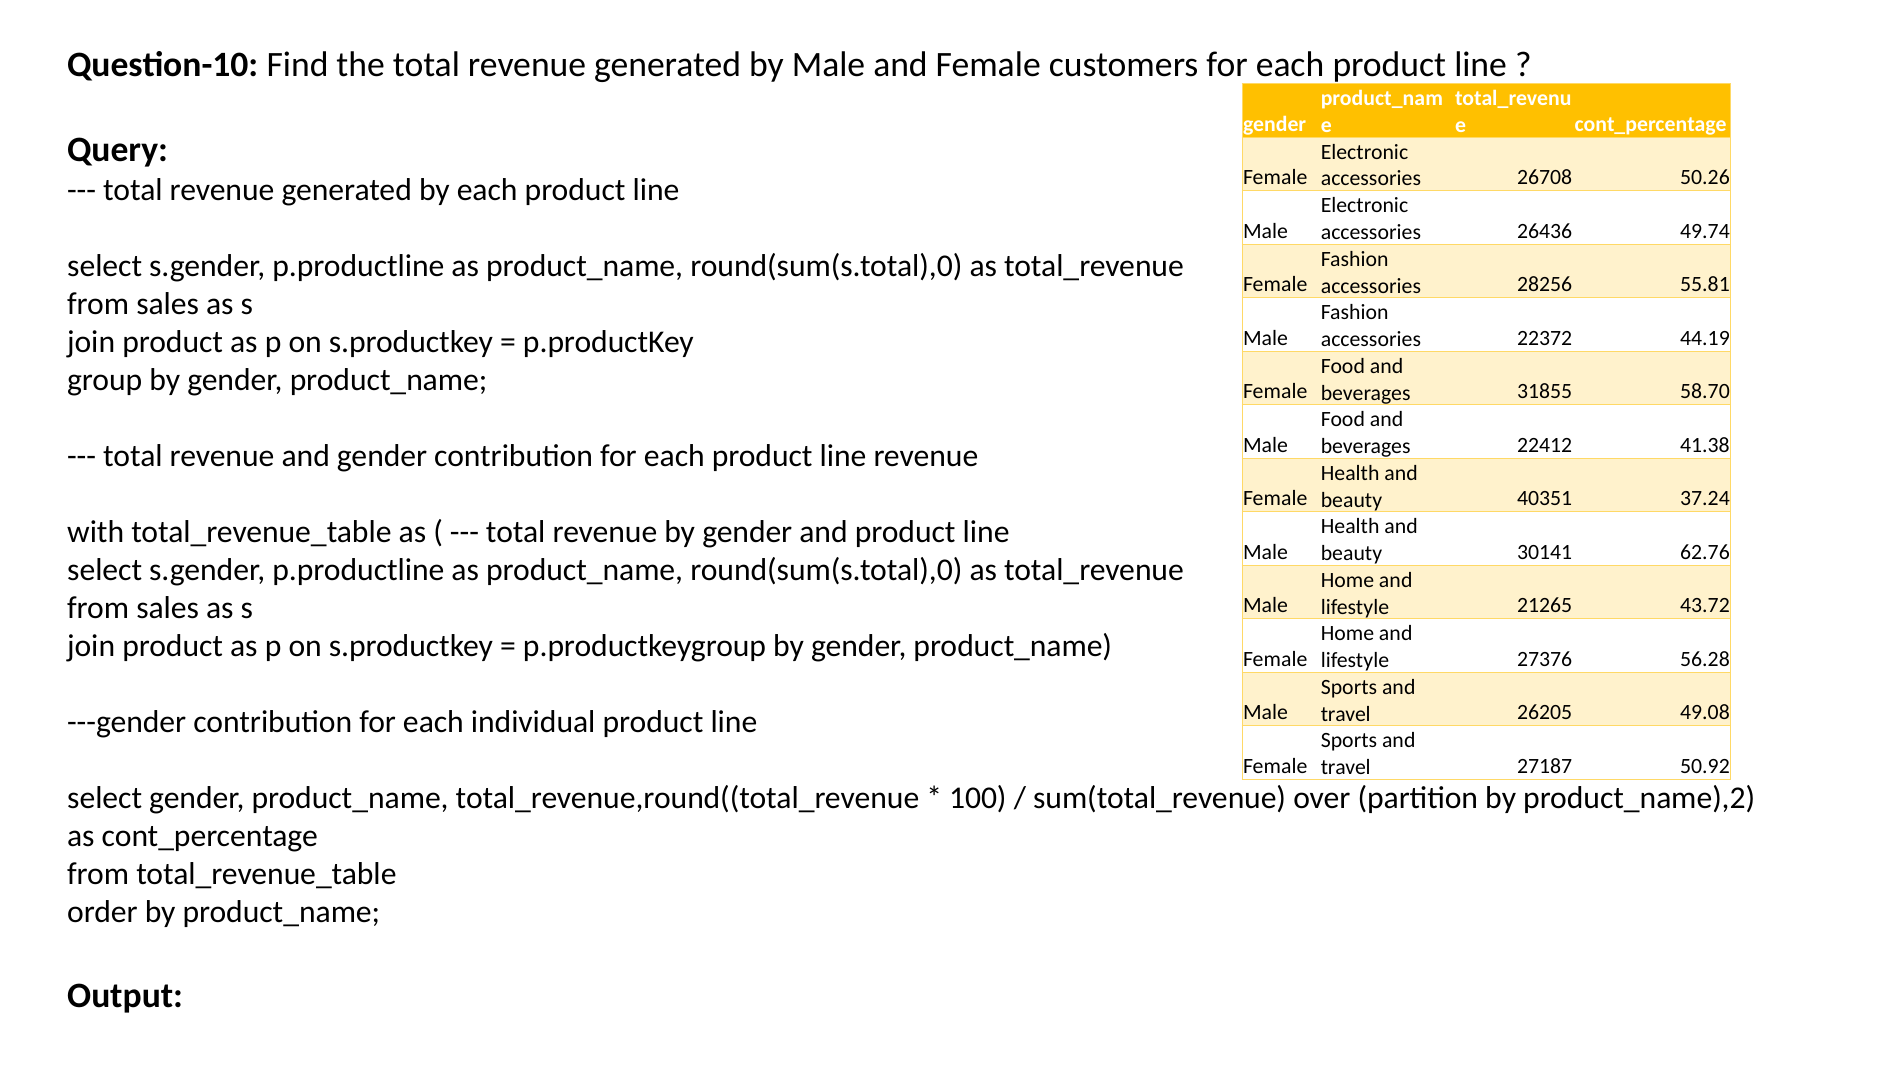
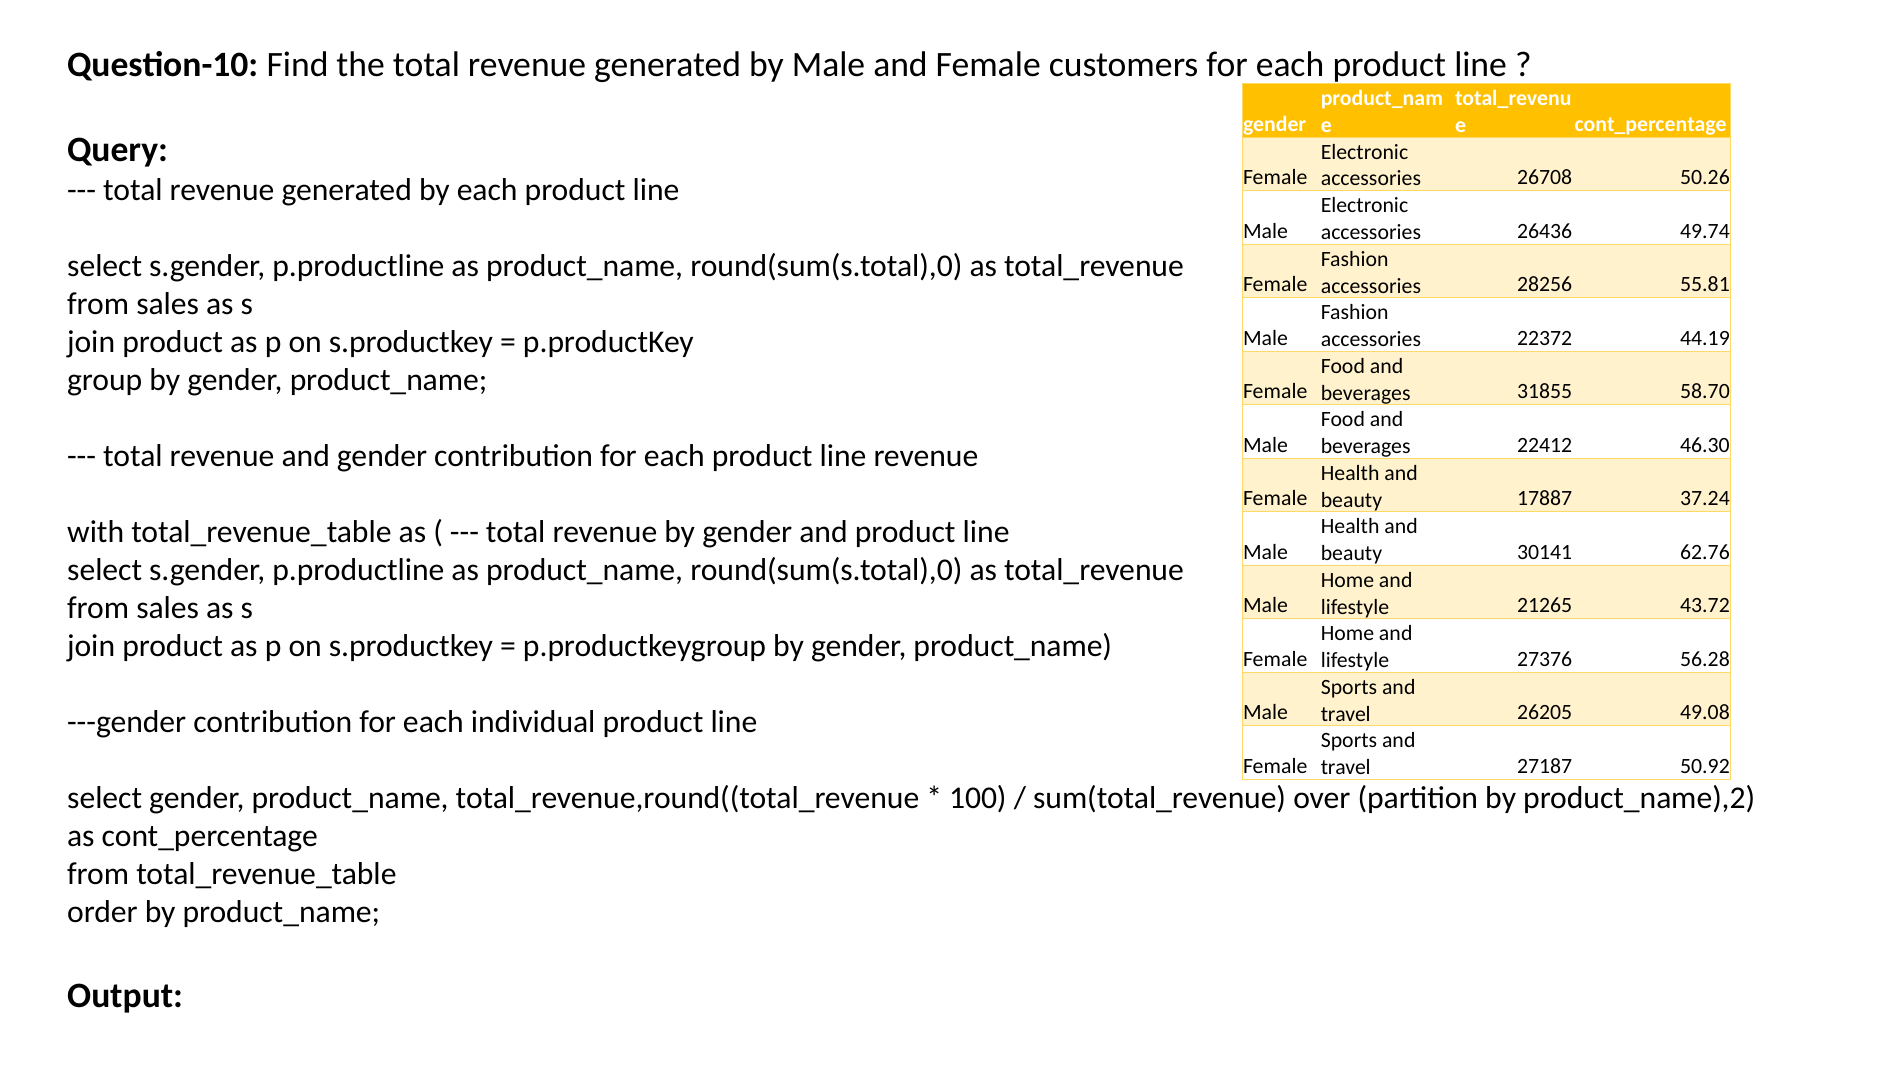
41.38: 41.38 -> 46.30 (1705, 445)
40351: 40351 -> 17887 (1545, 499)
